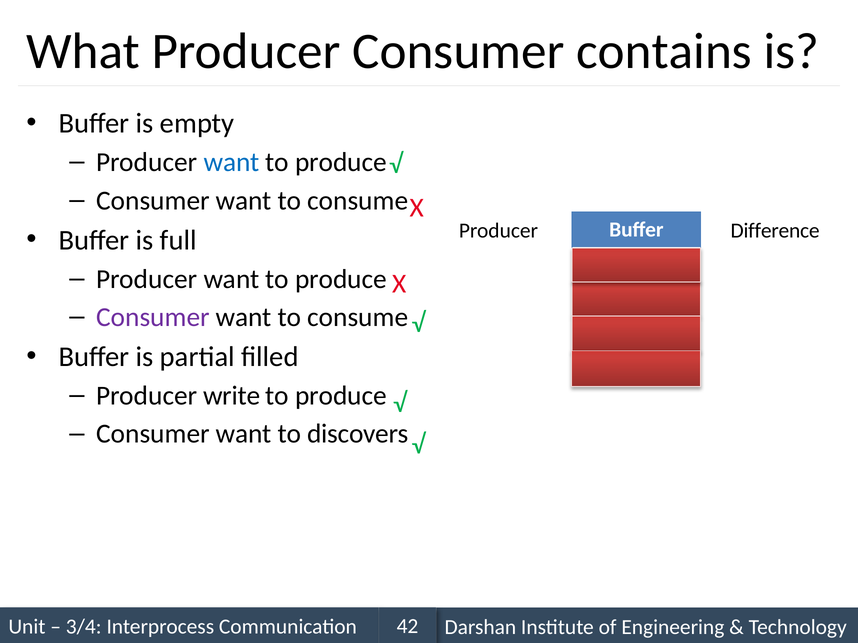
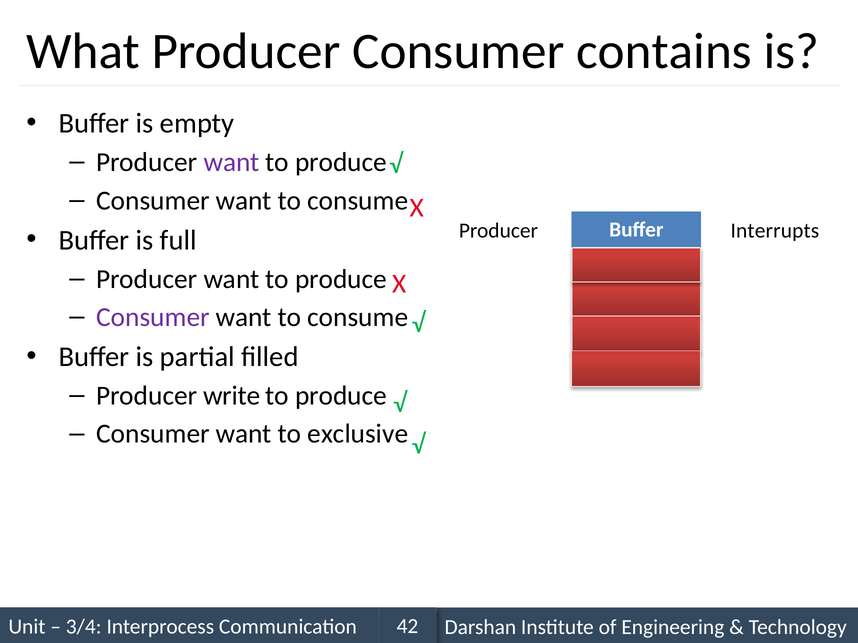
want colour: blue -> purple (232, 163)
Difference: Difference -> Interrupts (775, 231)
discovers: discovers -> exclusive (358, 434)
